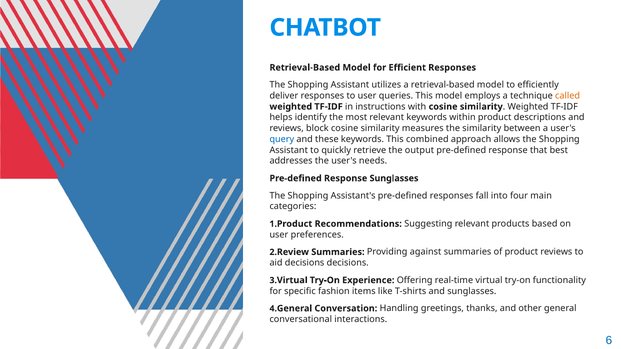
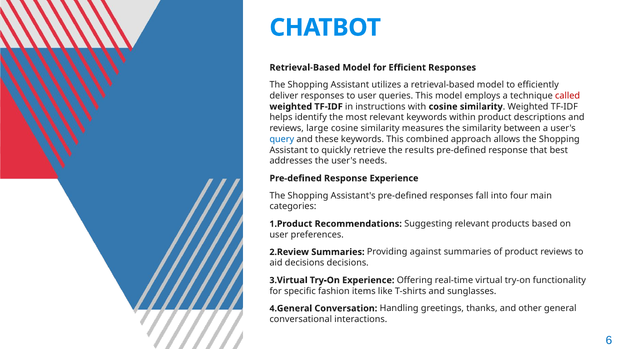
called colour: orange -> red (568, 96)
block: block -> large (317, 128)
output: output -> results (419, 150)
Response Sunglasses: Sunglasses -> Experience (394, 178)
